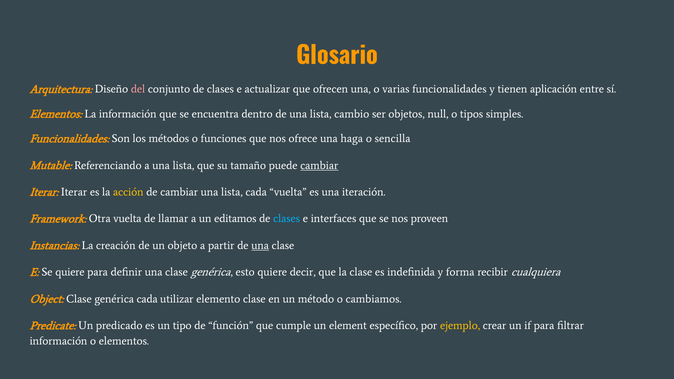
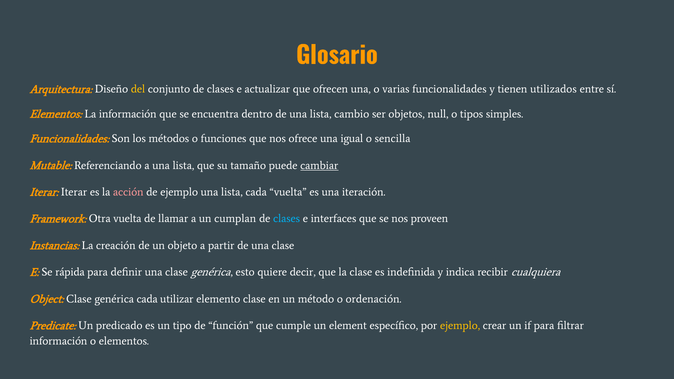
del colour: pink -> yellow (138, 89)
aplicación: aplicación -> utilizados (553, 89)
haga: haga -> igual (352, 139)
acción colour: yellow -> pink (128, 192)
de cambiar: cambiar -> ejemplo (179, 192)
editamos: editamos -> cumplan (235, 219)
una underline: present -> none (260, 246)
Se quiere: quiere -> rápida (70, 272)
forma: forma -> indica (460, 272)
cambiamos: cambiamos -> ordenación (374, 299)
